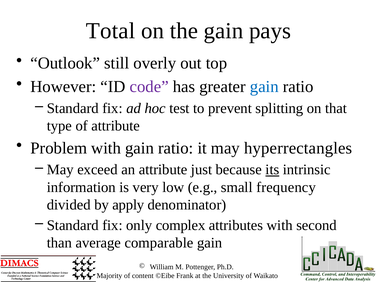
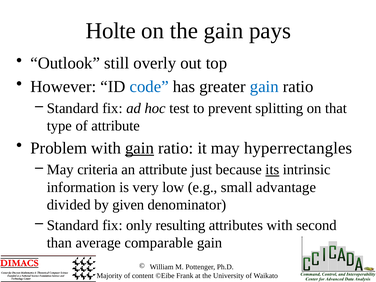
Total: Total -> Holte (111, 31)
code colour: purple -> blue (149, 87)
gain underline: none -> present (139, 148)
exceed: exceed -> criteria (98, 170)
frequency: frequency -> advantage (286, 187)
apply: apply -> given (128, 205)
complex: complex -> resulting (181, 225)
